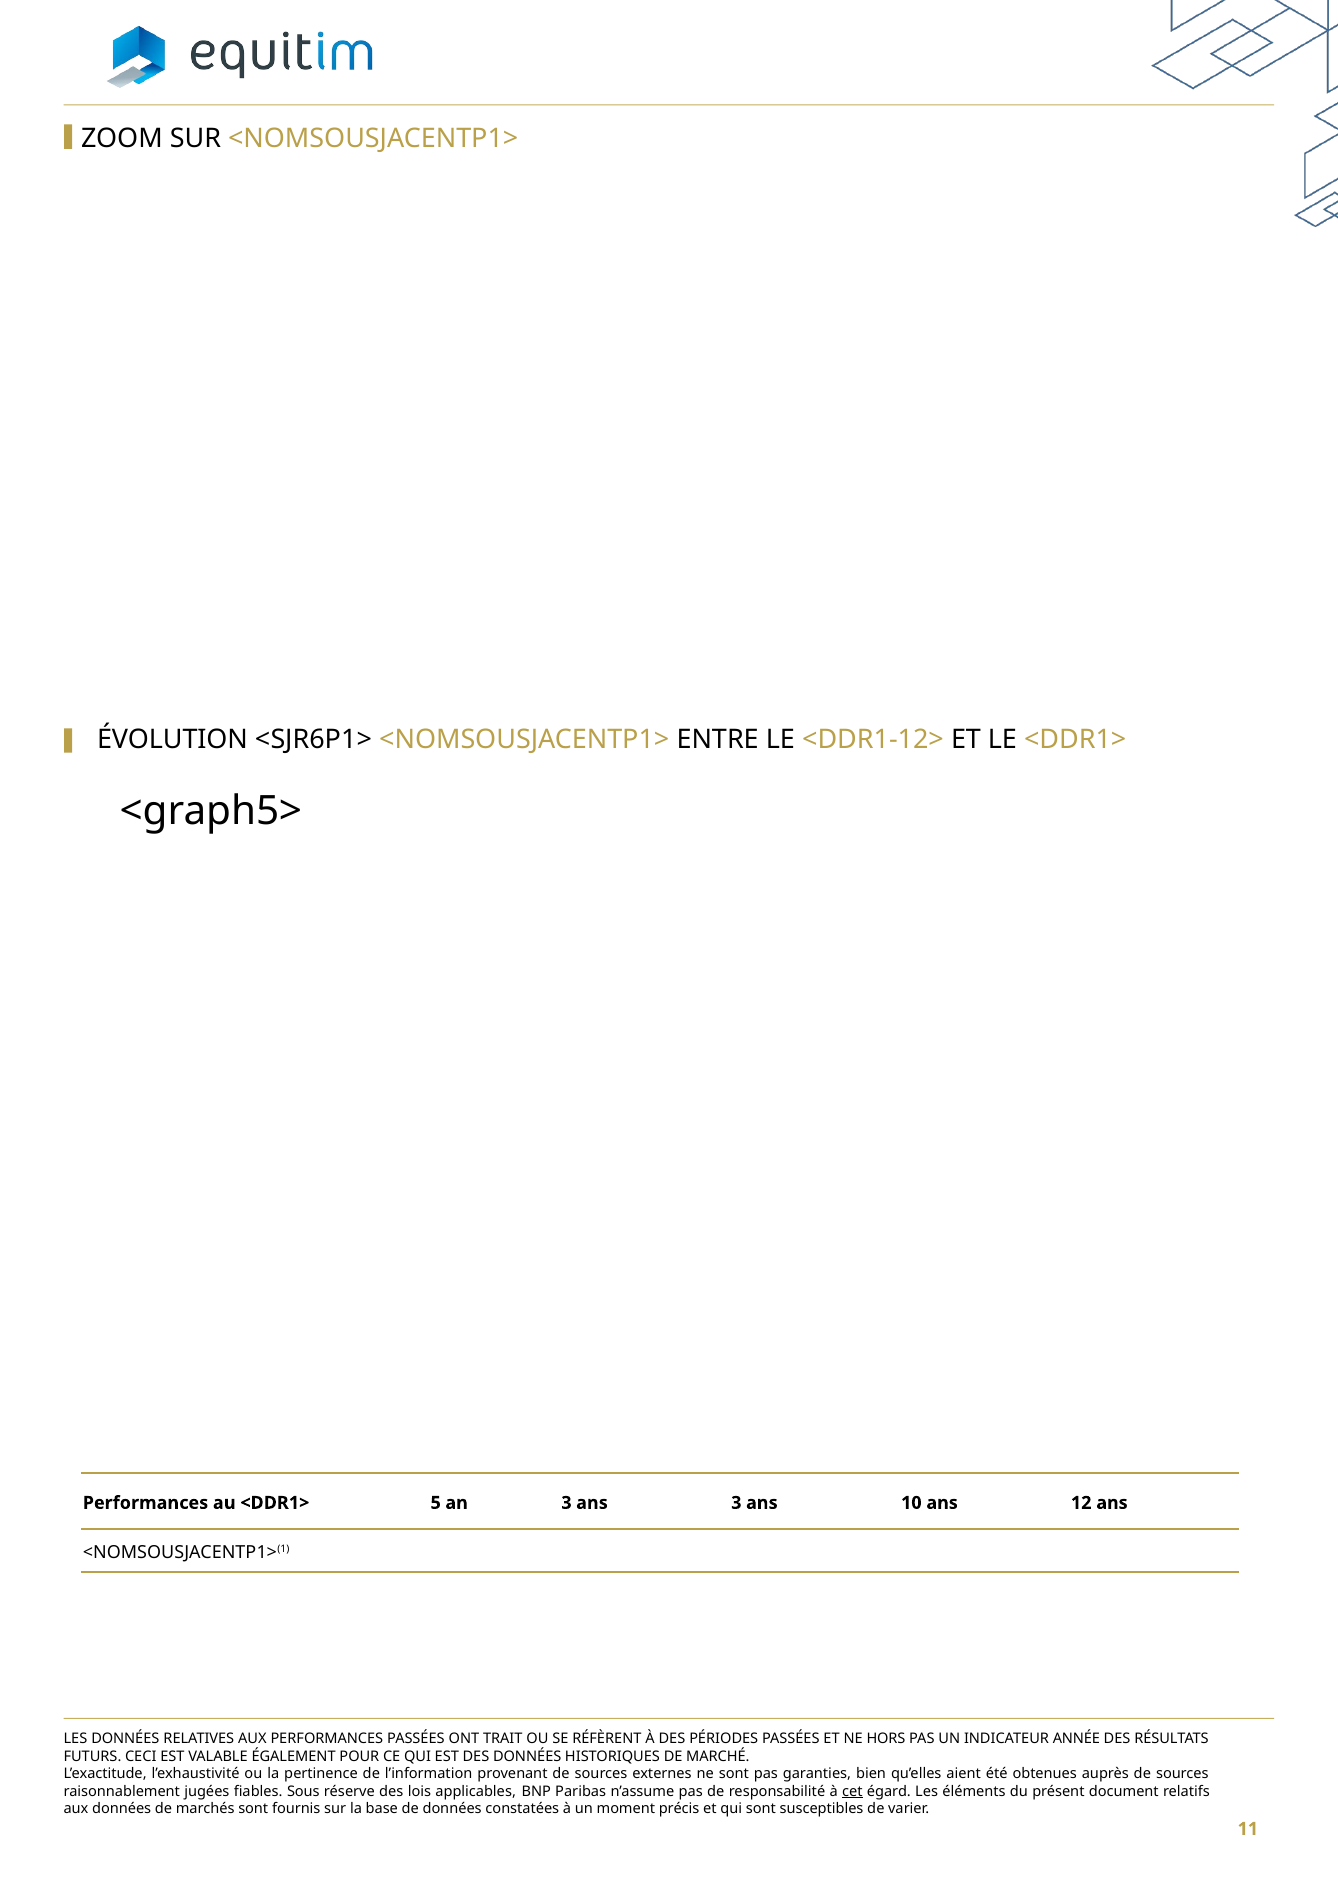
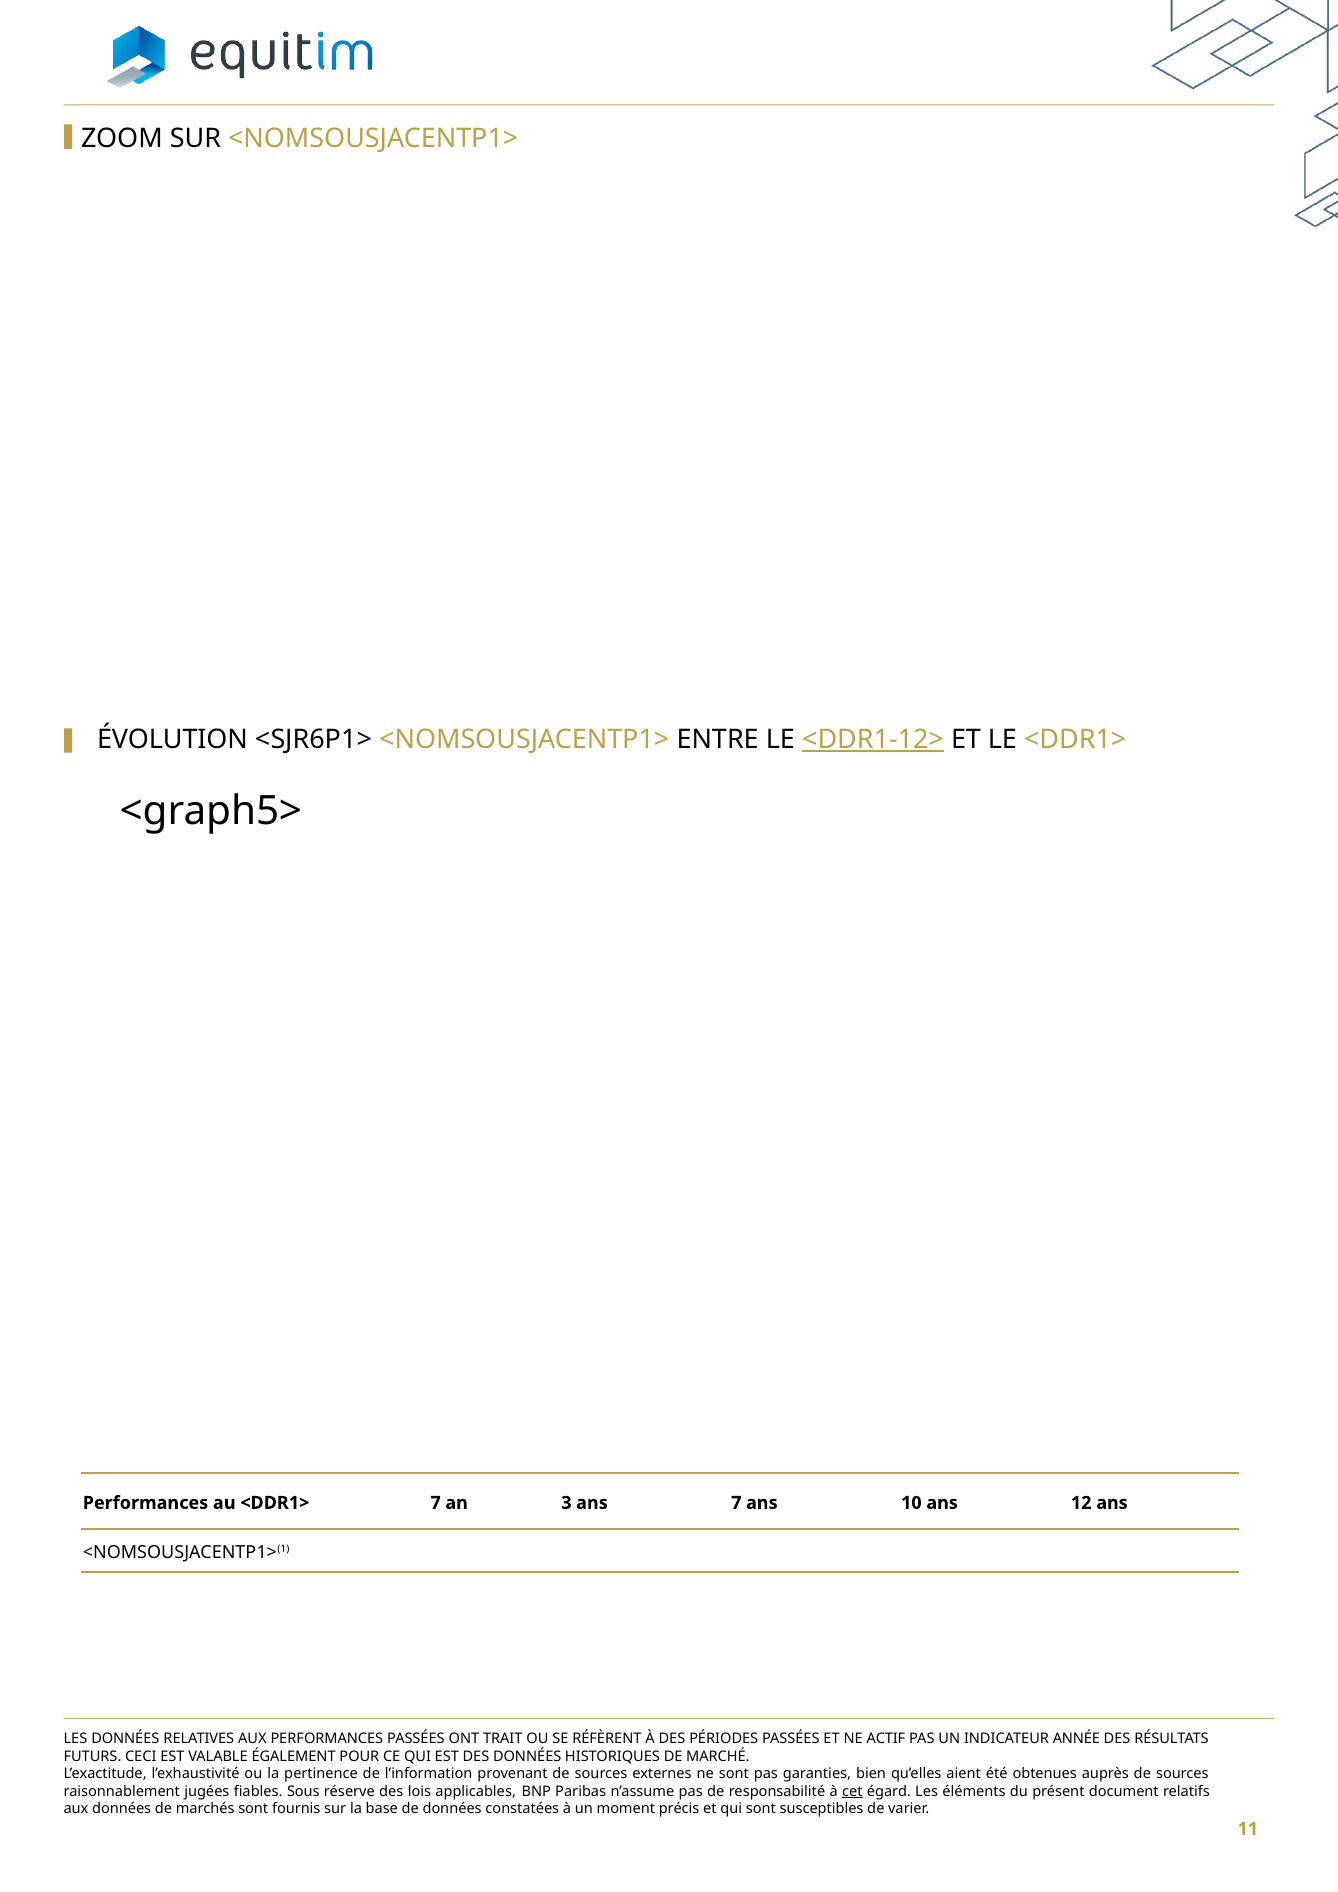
<DDR1-12> underline: none -> present (873, 740)
<DDR1> 5: 5 -> 7 (436, 1503)
ans 3: 3 -> 7 (736, 1503)
HORS: HORS -> ACTIF (886, 1739)
